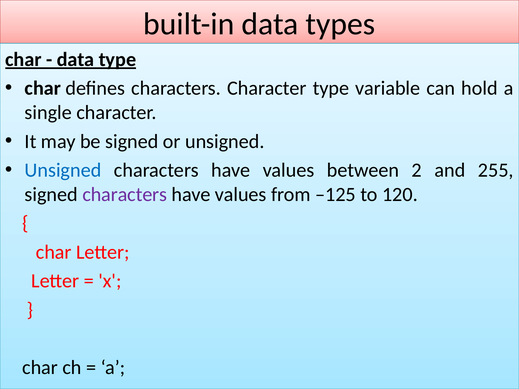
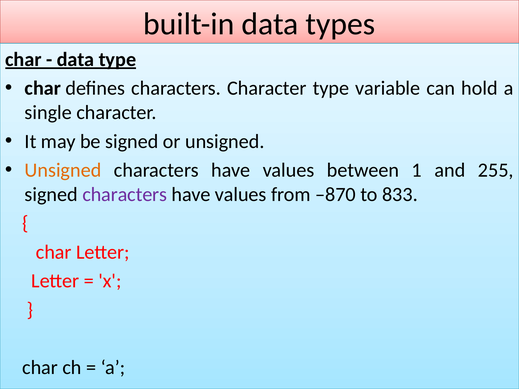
Unsigned colour: blue -> orange (63, 170)
2: 2 -> 1 (417, 170)
–125: –125 -> –870 (335, 195)
120: 120 -> 833 (400, 195)
